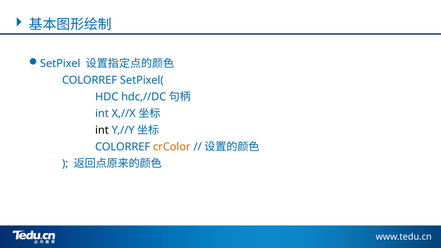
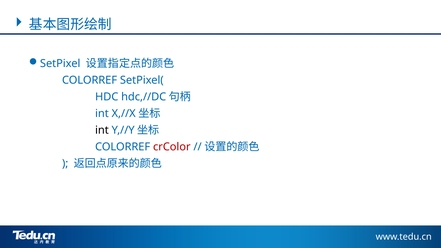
crColor colour: orange -> red (172, 147)
